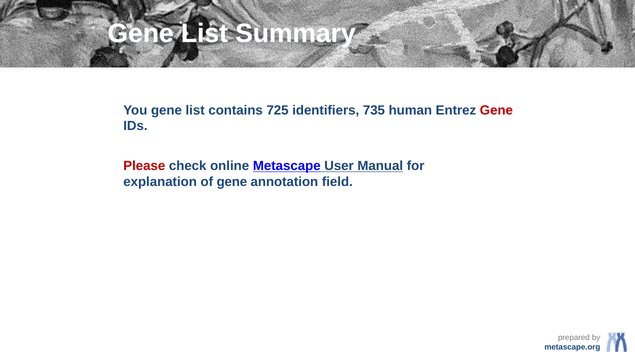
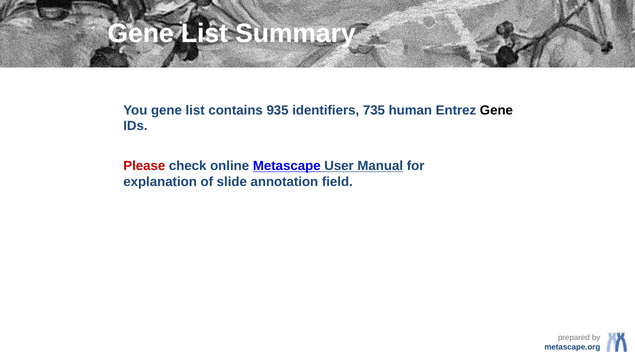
725: 725 -> 935 (278, 110)
Gene colour: red -> black (496, 110)
of gene: gene -> slide (232, 182)
